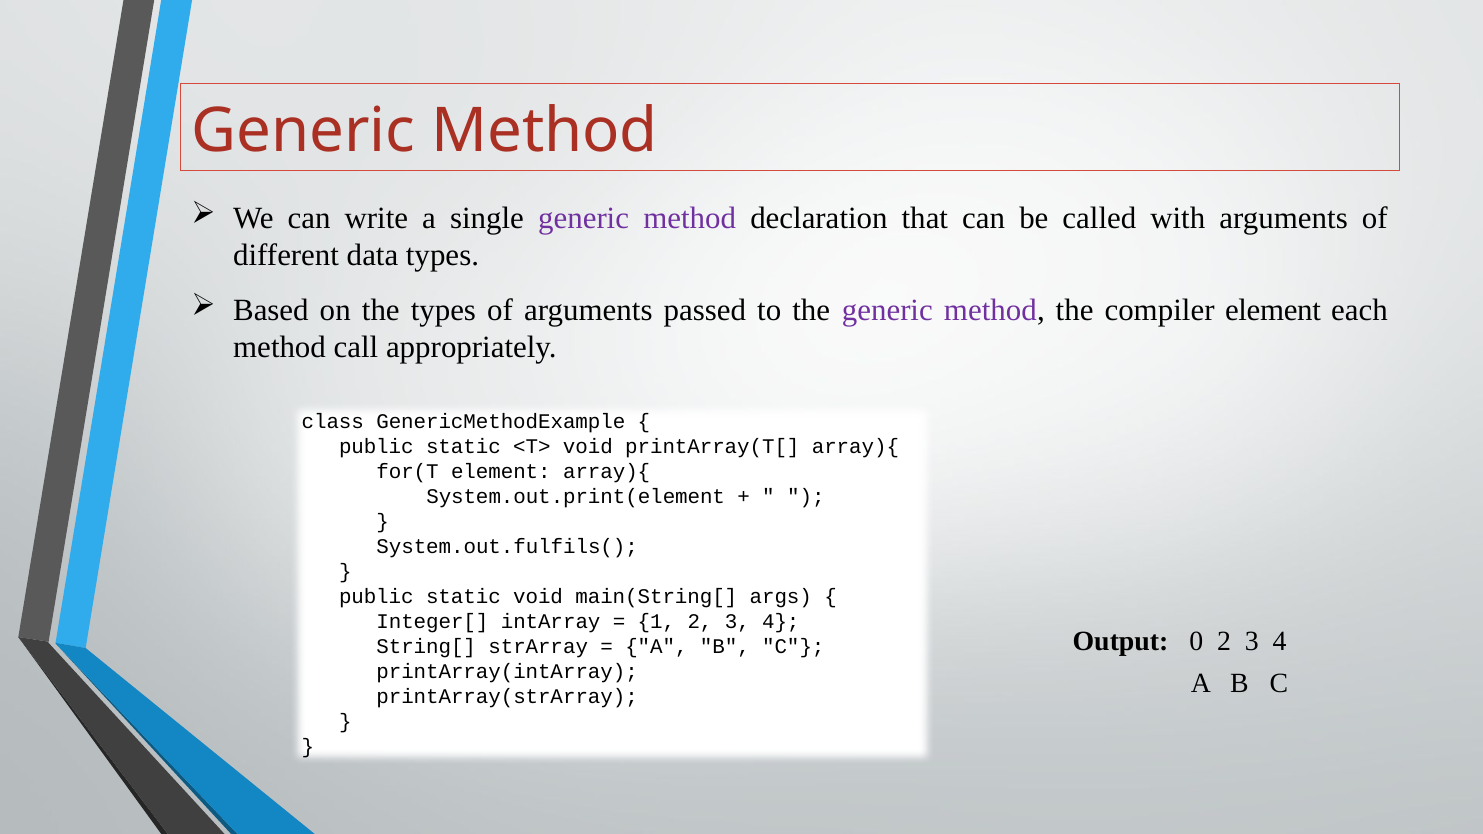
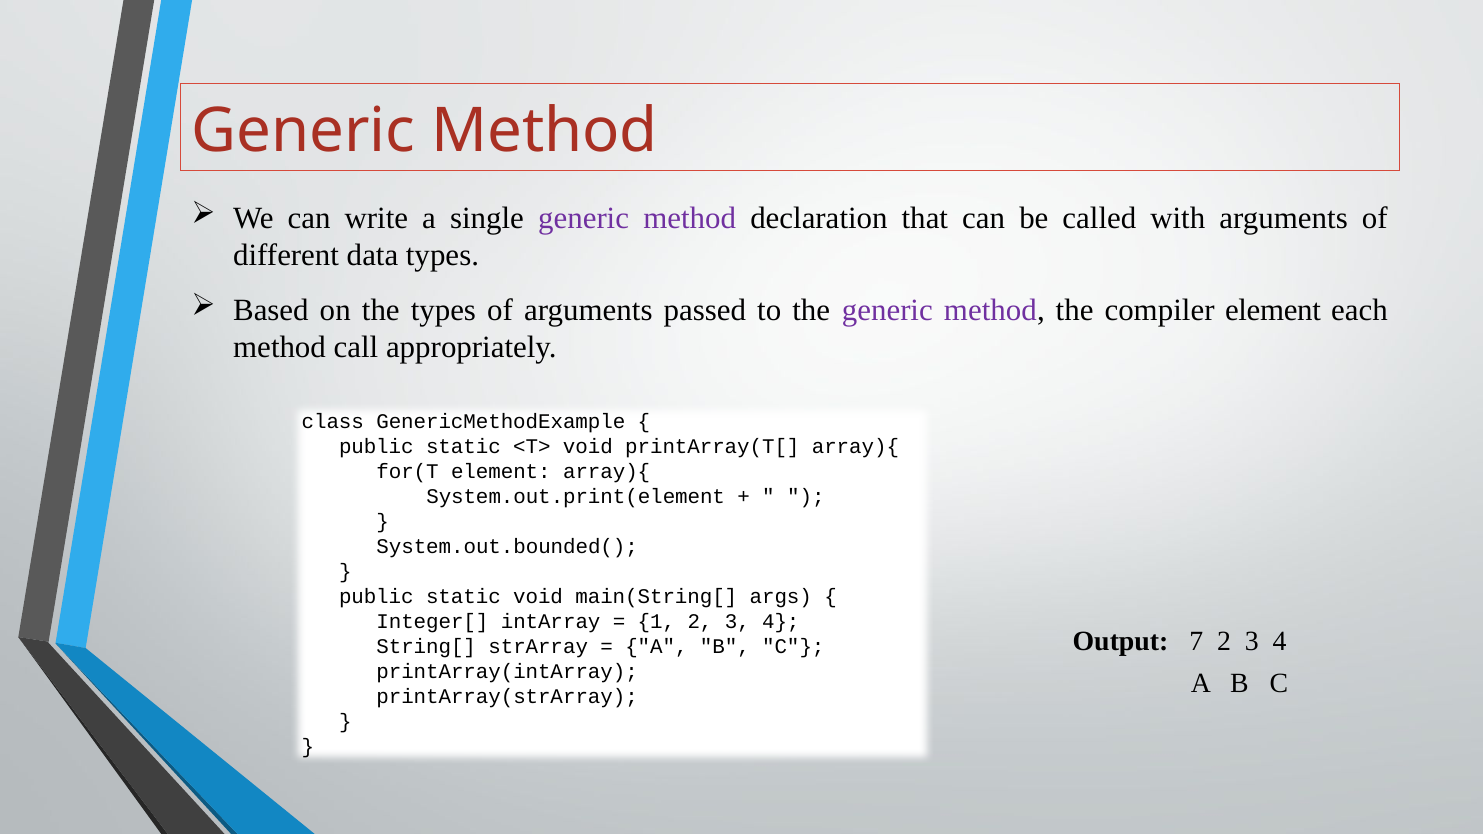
System.out.fulfils(: System.out.fulfils( -> System.out.bounded( (507, 547)
0: 0 -> 7 (1196, 641)
